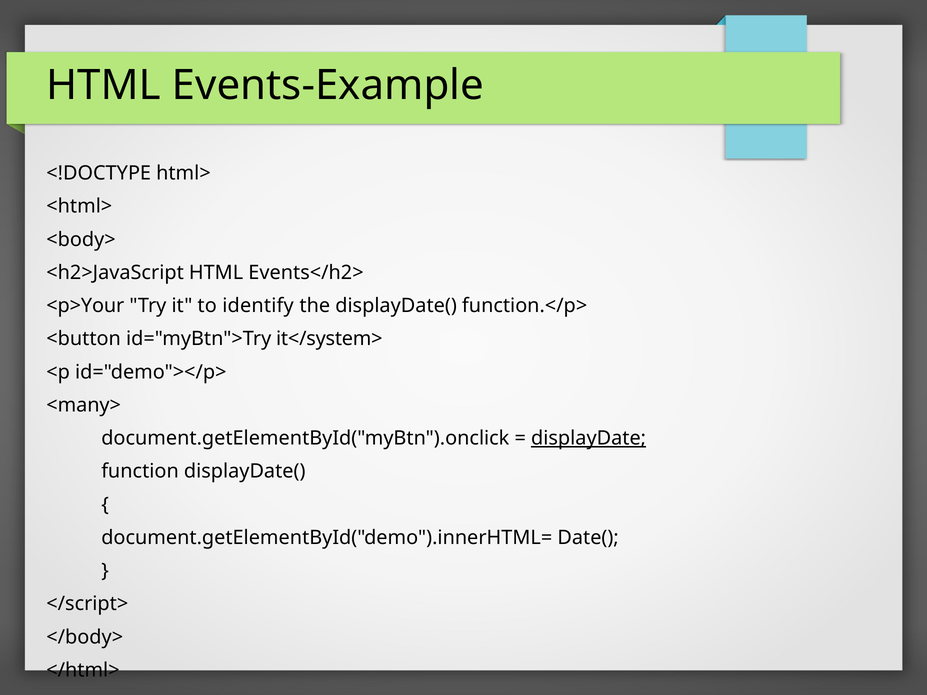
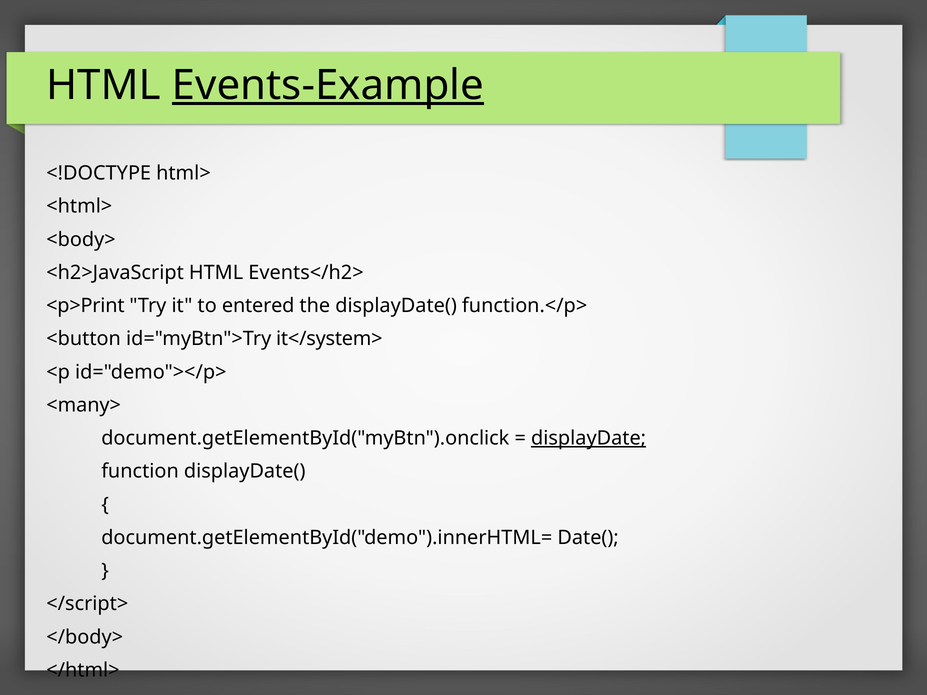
Events-Example underline: none -> present (328, 85)
<p>Your: <p>Your -> <p>Print (85, 306)
identify: identify -> entered (258, 306)
